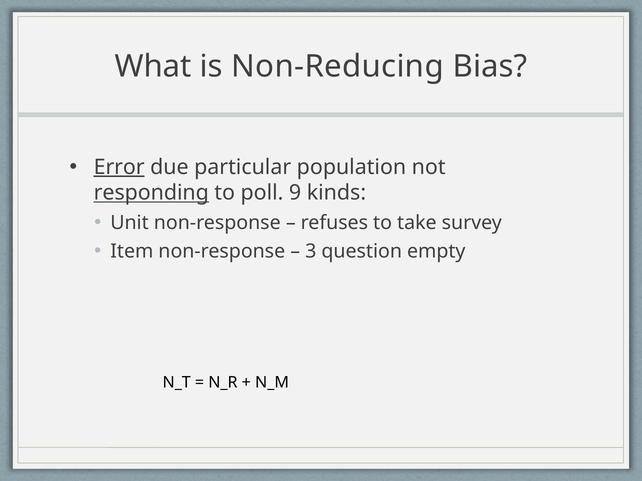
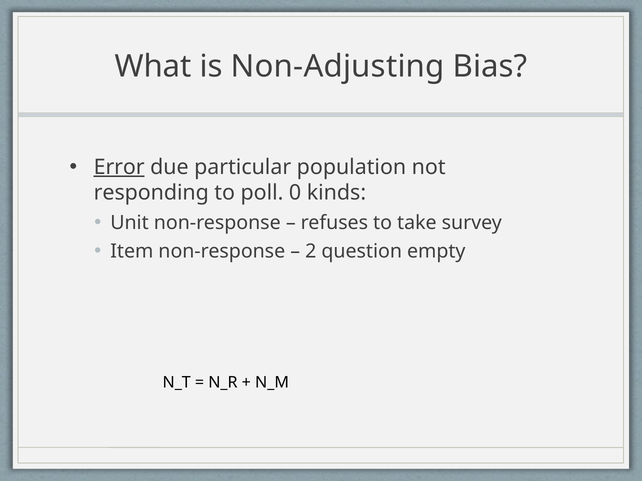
Non-Reducing: Non-Reducing -> Non-Adjusting (338, 66)
responding underline: present -> none (151, 193)
9: 9 -> 0 (295, 193)
3: 3 -> 2 (311, 252)
